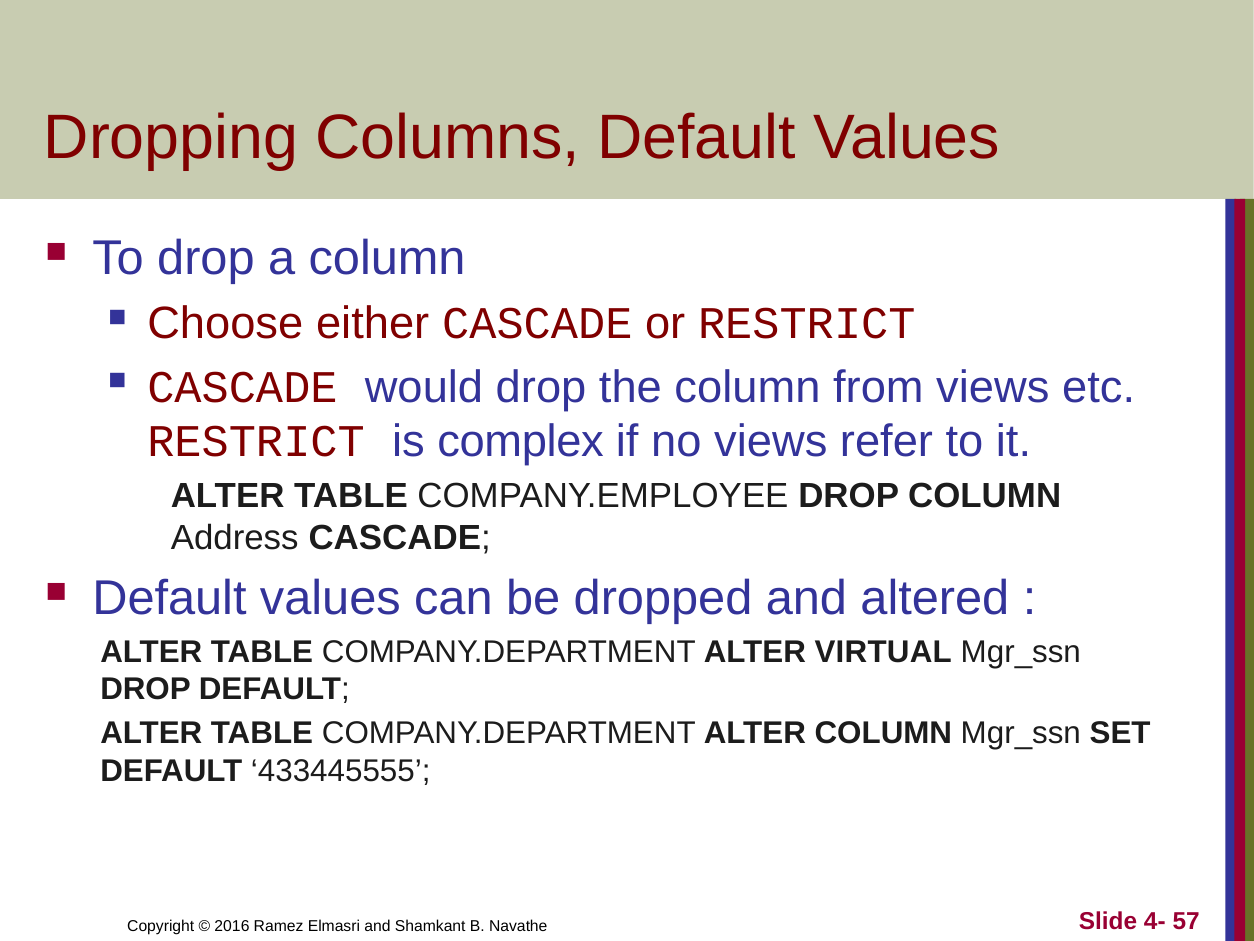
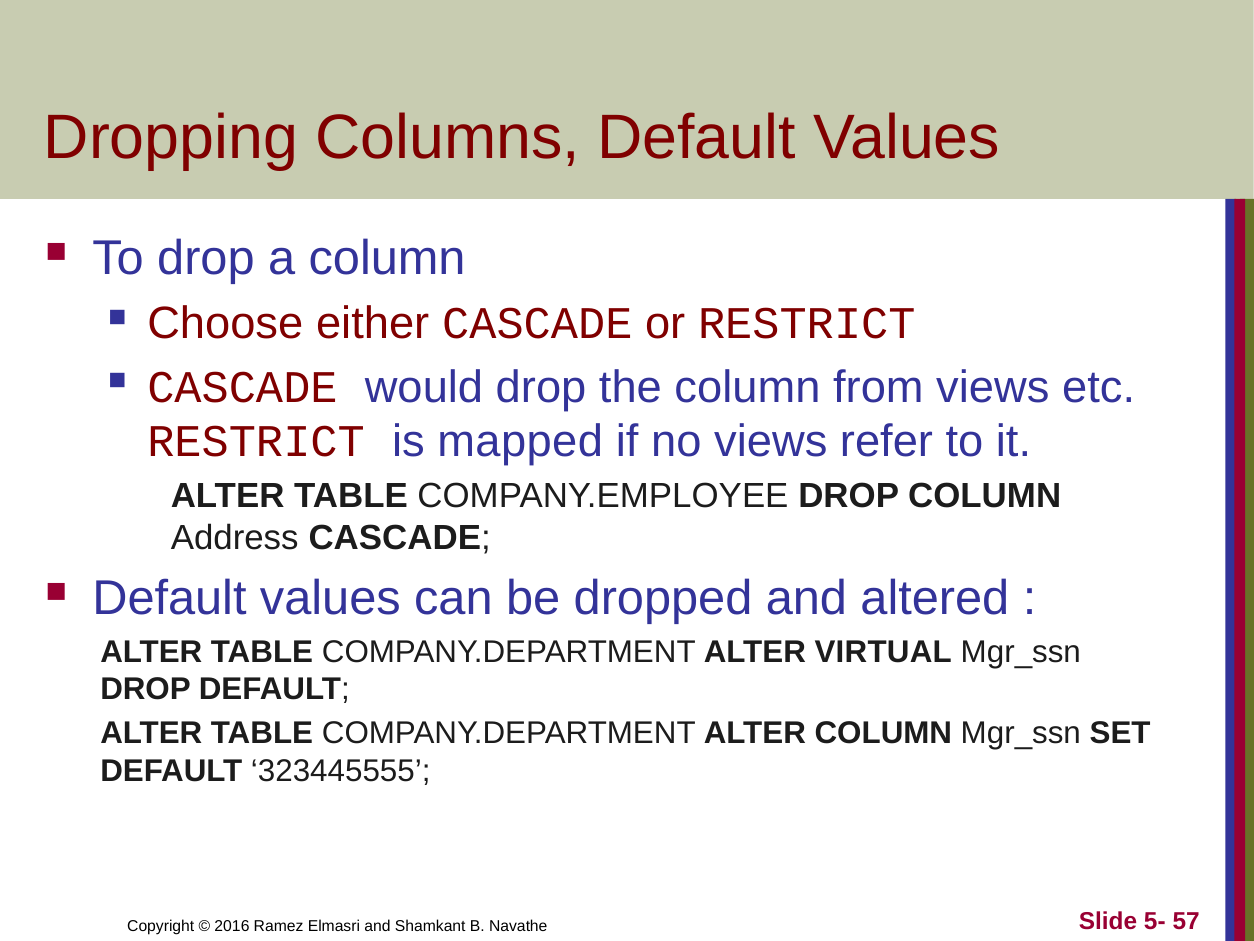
complex: complex -> mapped (520, 441)
433445555: 433445555 -> 323445555 (341, 771)
4-: 4- -> 5- (1155, 921)
